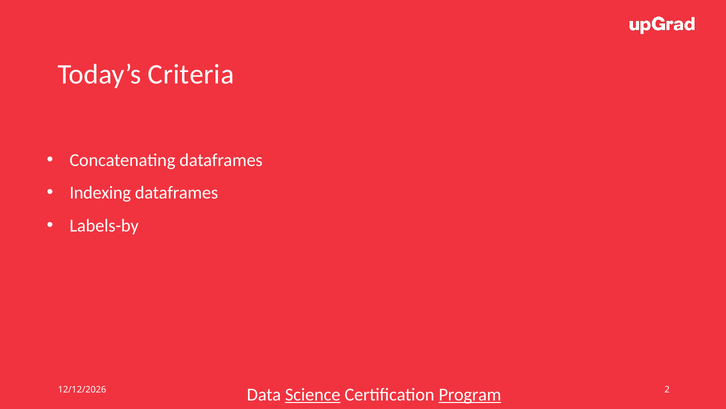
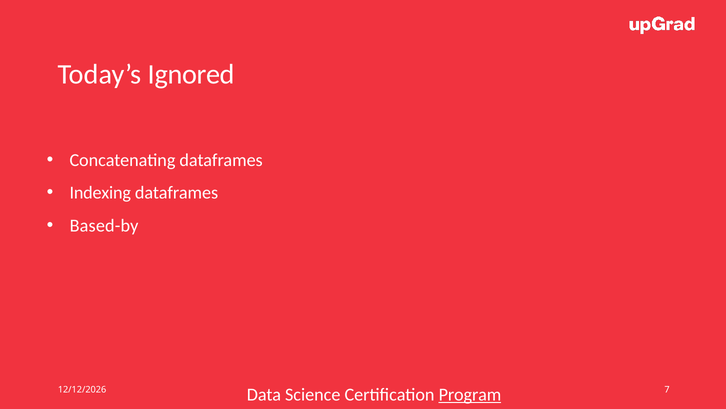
Criteria: Criteria -> Ignored (191, 74)
Labels-by: Labels-by -> Based-by (104, 225)
Science underline: present -> none (313, 394)
2: 2 -> 7 (667, 389)
